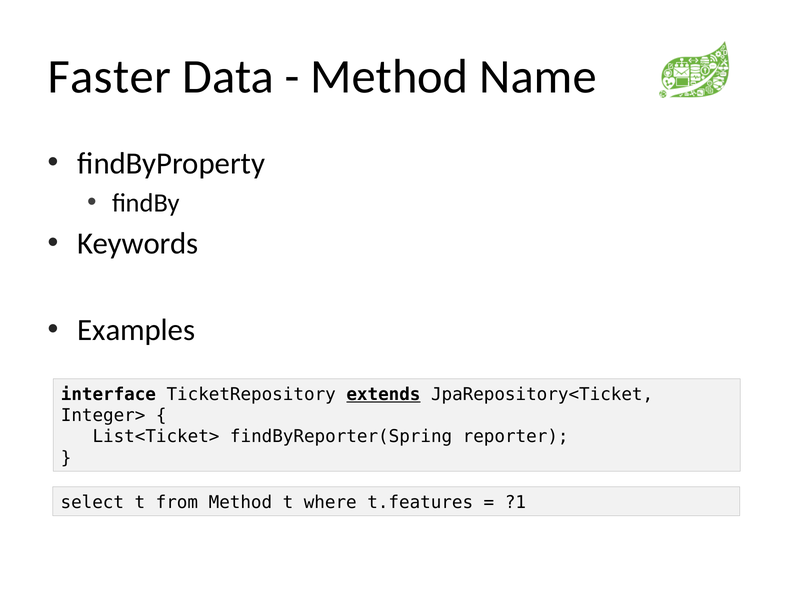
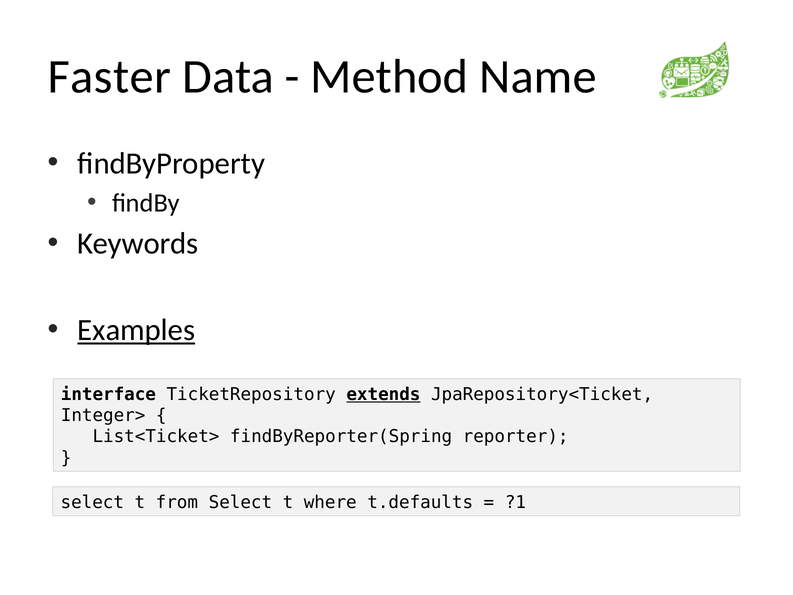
Examples underline: none -> present (136, 330)
from Method: Method -> Select (240, 502)
t.features: t.features -> t.defaults (420, 502)
